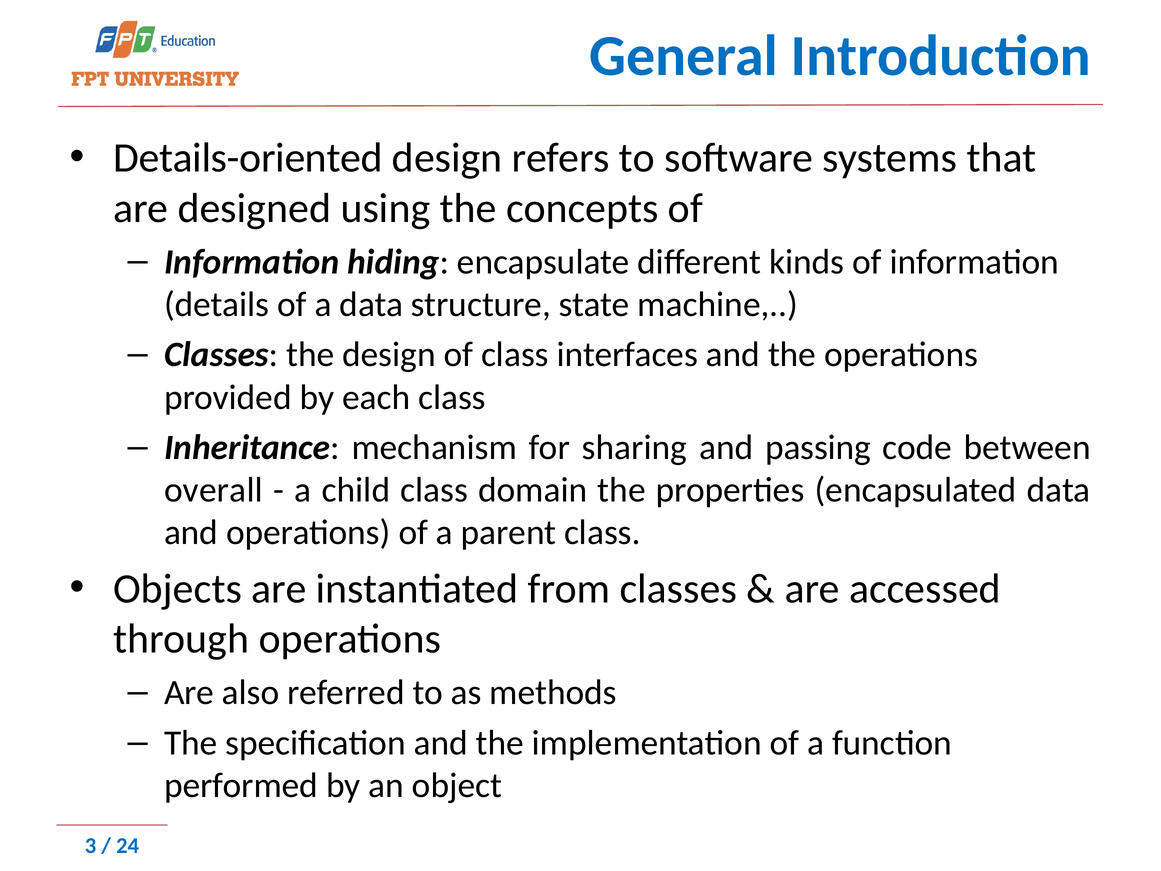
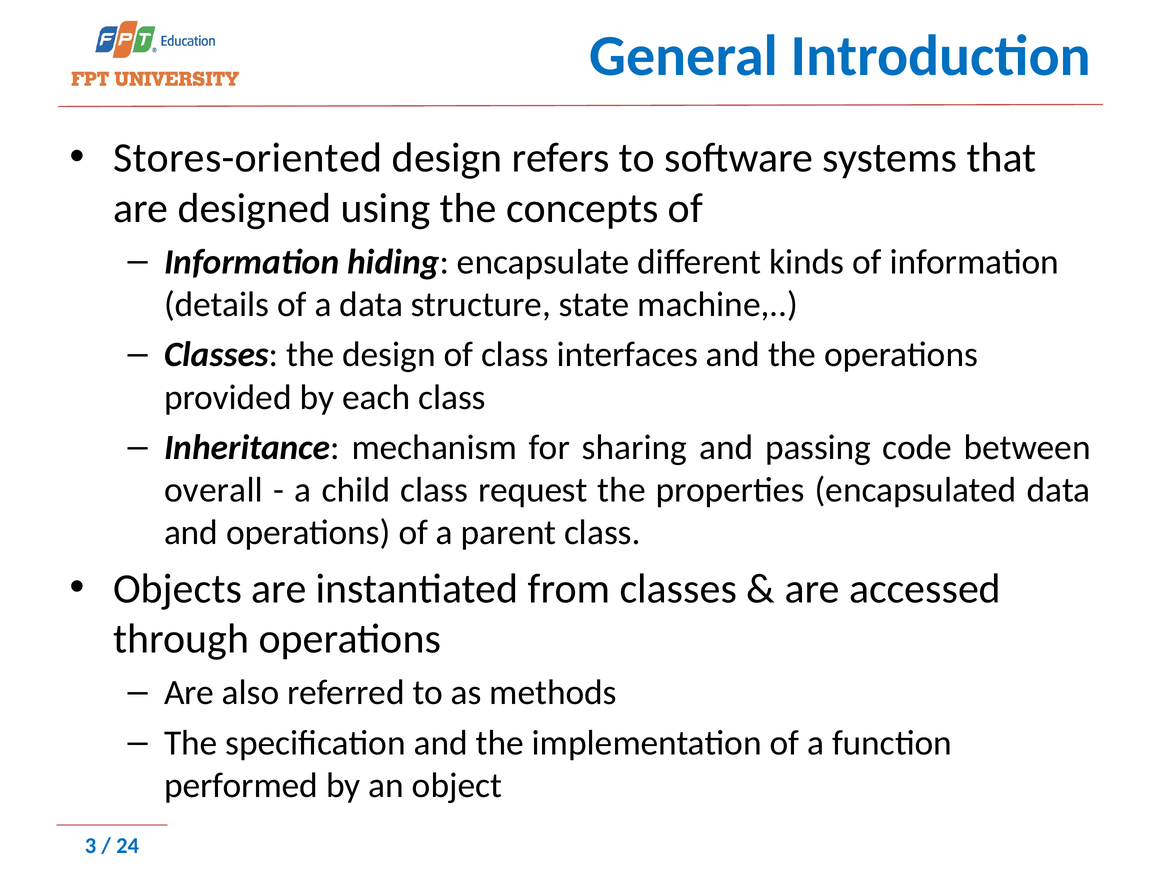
Details-oriented: Details-oriented -> Stores-oriented (248, 158)
domain: domain -> request (533, 490)
